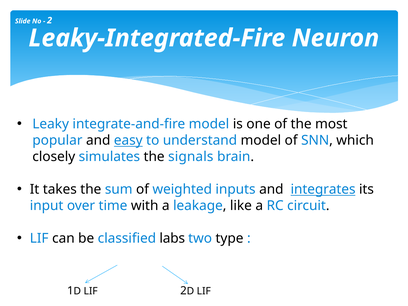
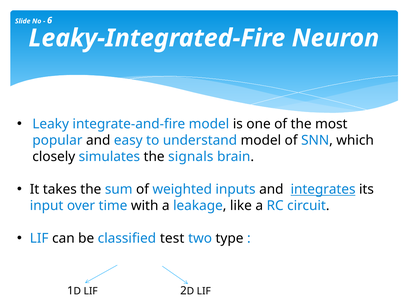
2: 2 -> 6 (50, 20)
easy underline: present -> none (128, 140)
labs: labs -> test (172, 238)
